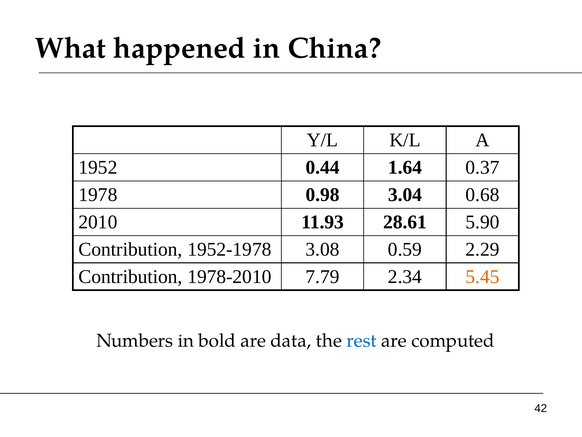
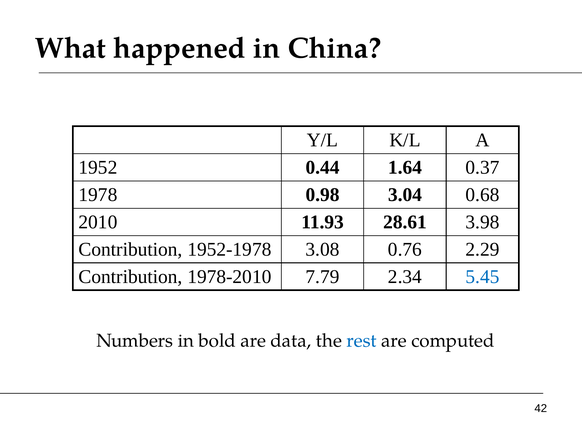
5.90: 5.90 -> 3.98 (483, 222)
0.59: 0.59 -> 0.76 (405, 249)
5.45 colour: orange -> blue (483, 276)
